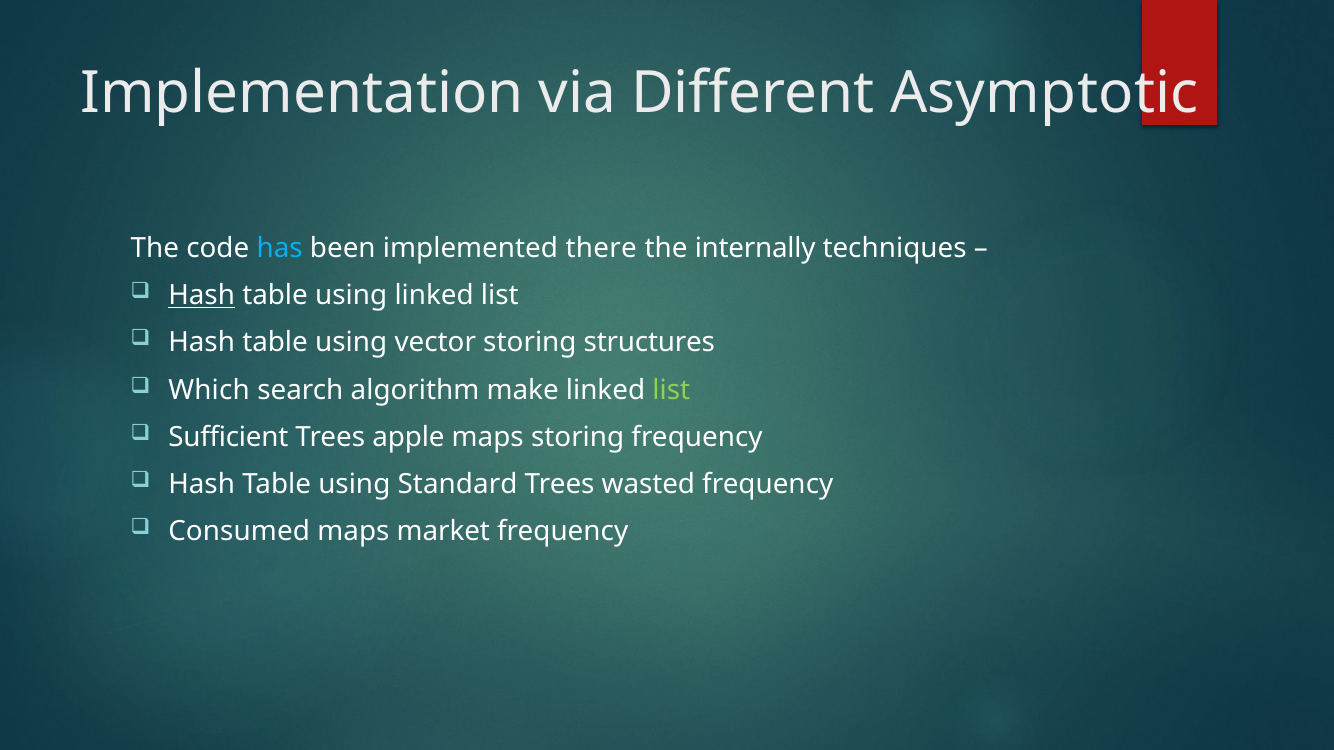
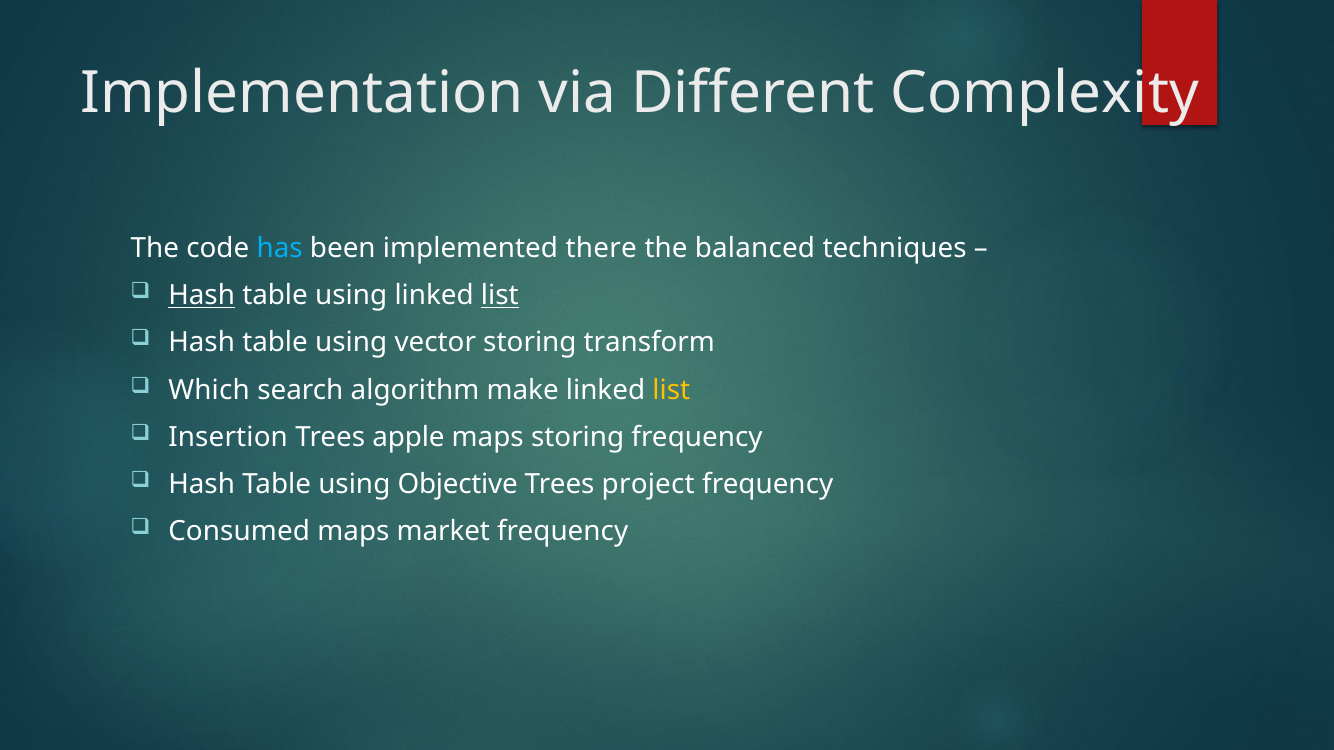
Asymptotic: Asymptotic -> Complexity (1045, 94)
internally: internally -> balanced (755, 248)
list underline: none -> present (500, 296)
structures: structures -> transform (649, 343)
list colour: light green -> yellow (671, 390)
Sufficient: Sufficient -> Insertion (228, 437)
Standard: Standard -> Objective (458, 485)
wasted: wasted -> project (648, 485)
